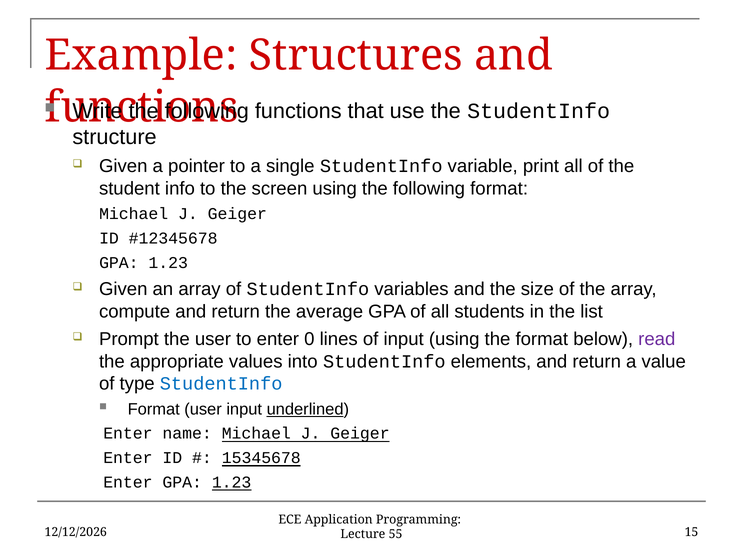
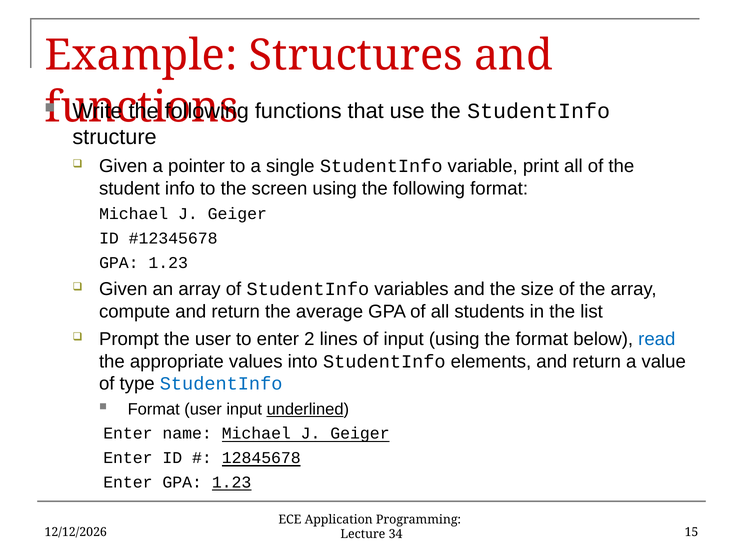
0: 0 -> 2 (309, 339)
read colour: purple -> blue (657, 339)
15345678: 15345678 -> 12845678 (261, 458)
55: 55 -> 34 (396, 535)
